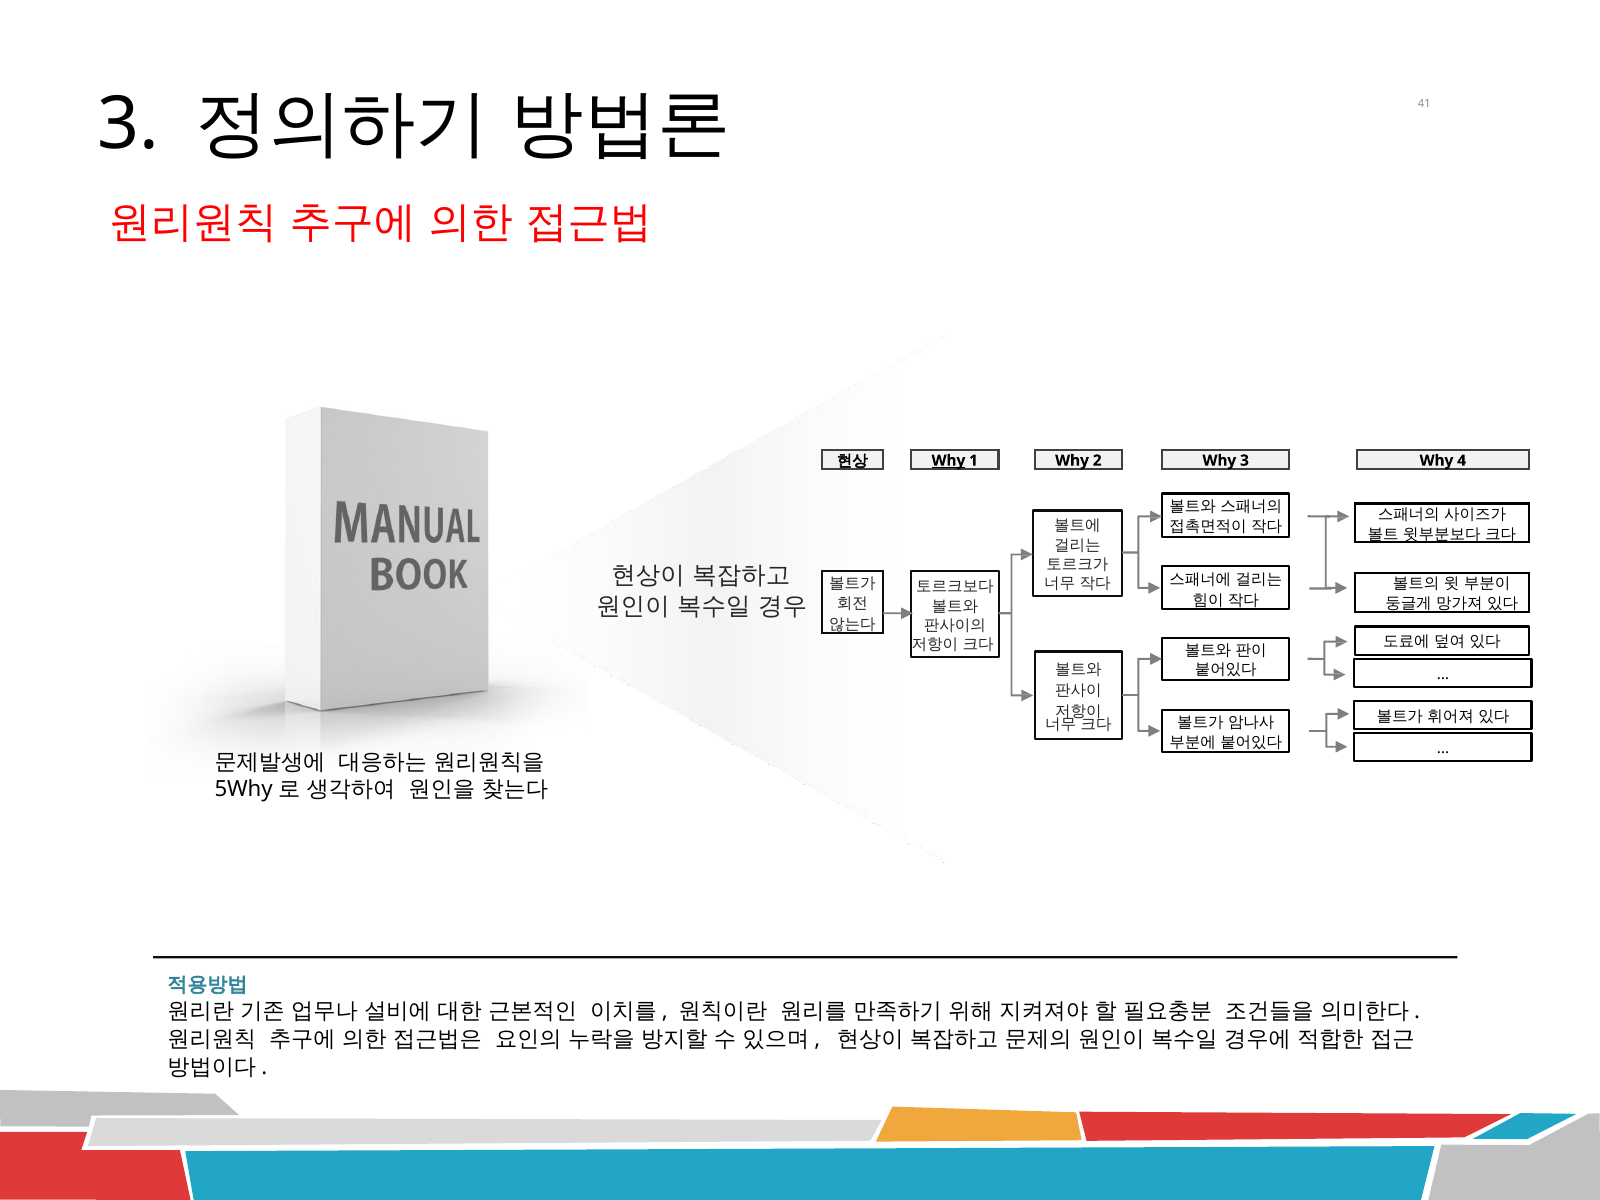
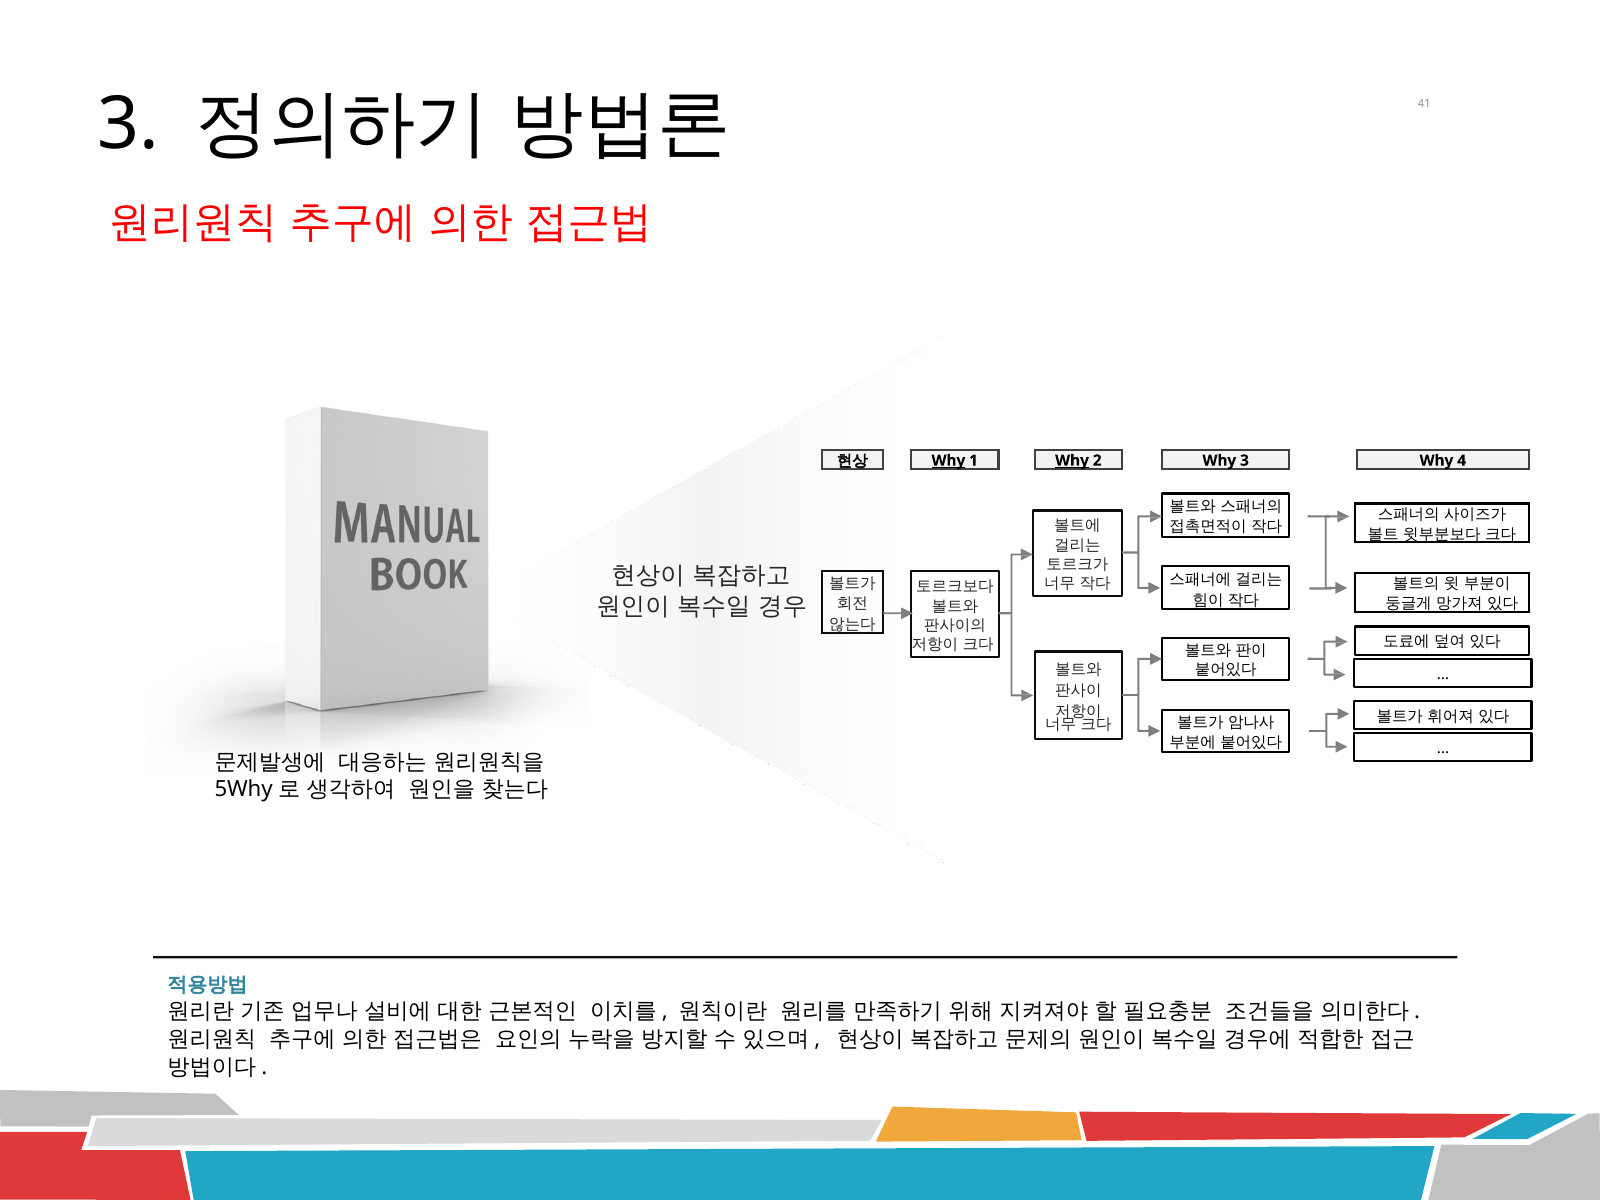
Why underline: none -> present (1072, 461)
